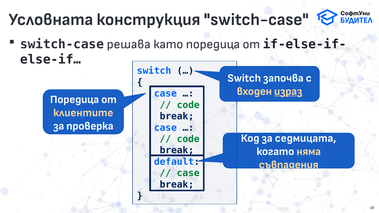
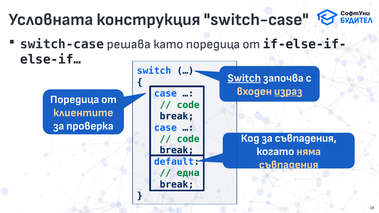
Switch underline: none -> present (244, 78)
за седмицата: седмицата -> съвпадения (306, 138)
case: case -> една (188, 173)
